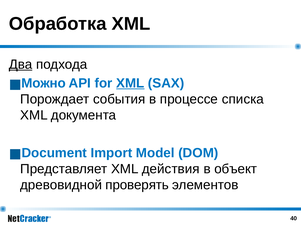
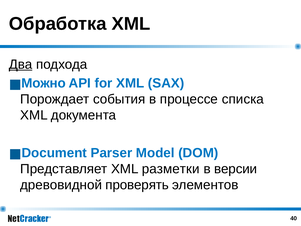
XML underline: present -> none (130, 83)
Import: Import -> Parser (111, 153)
действия: действия -> разметки (171, 169)
объект: объект -> версии (236, 169)
